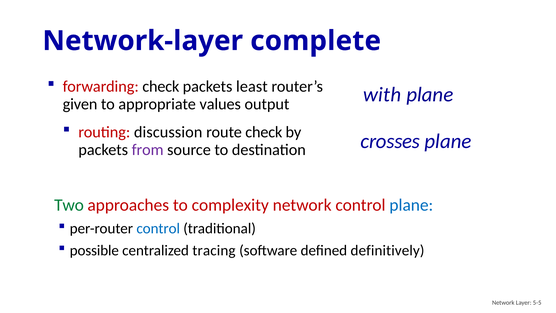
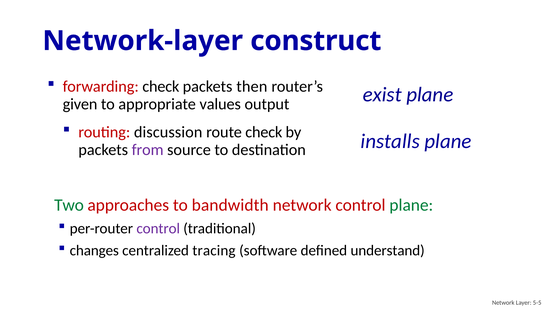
complete: complete -> construct (316, 41)
least: least -> then (252, 87)
with: with -> exist (382, 95)
crosses: crosses -> installs (390, 141)
complexity: complexity -> bandwidth (230, 205)
plane colour: blue -> green (411, 205)
control colour: blue -> purple (158, 228)
possible: possible -> changes (94, 250)
definitively: definitively -> understand (388, 250)
